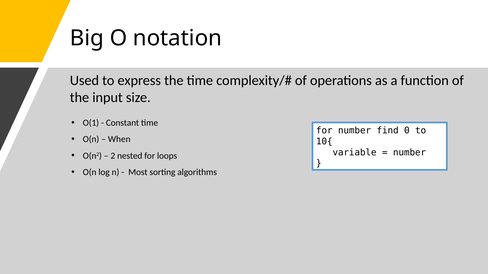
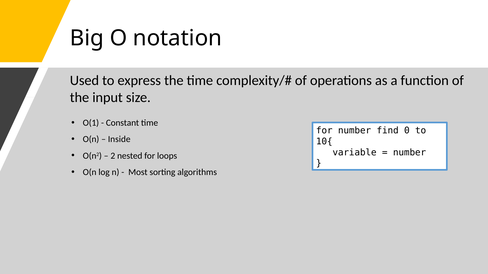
When: When -> Inside (119, 140)
